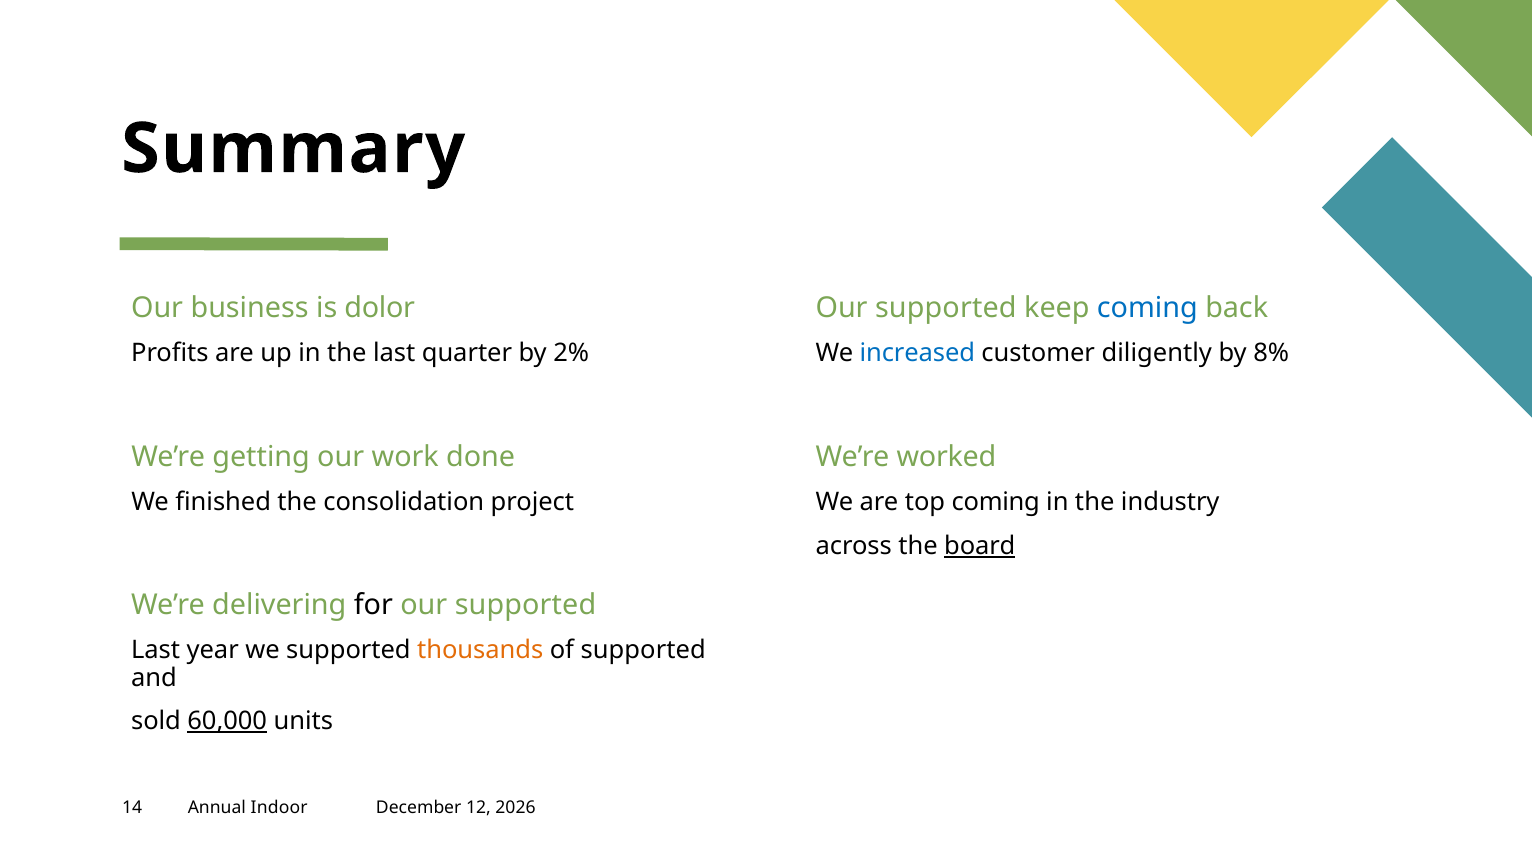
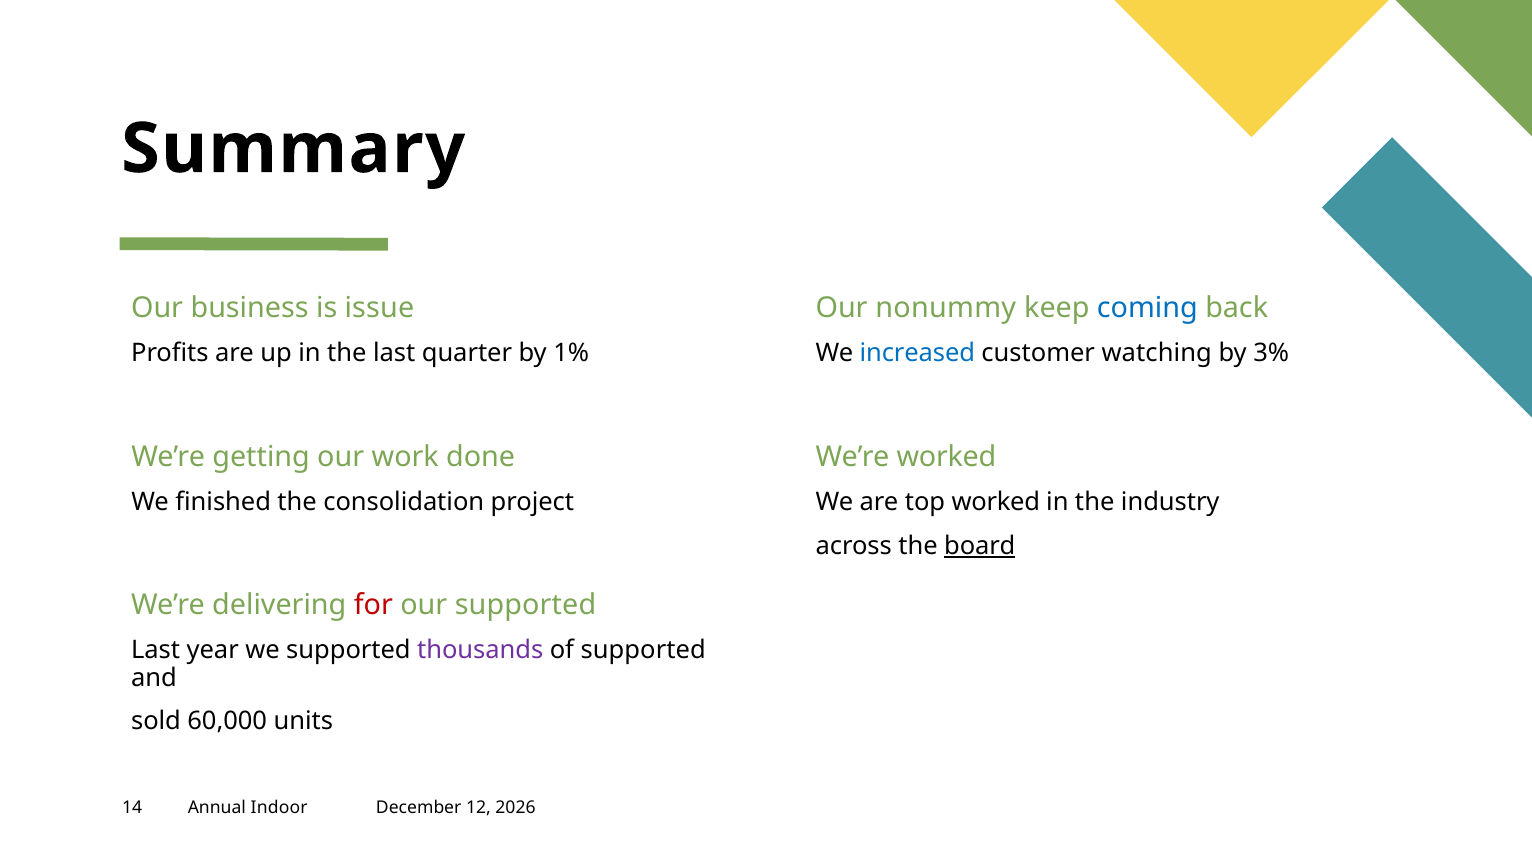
dolor: dolor -> issue (379, 308)
supported: supported -> nonummy (946, 308)
2%: 2% -> 1% (571, 353)
diligently: diligently -> watching (1157, 353)
8%: 8% -> 3% (1271, 353)
top coming: coming -> worked (996, 502)
for colour: black -> red (373, 605)
thousands colour: orange -> purple (480, 650)
60,000 underline: present -> none (227, 721)
